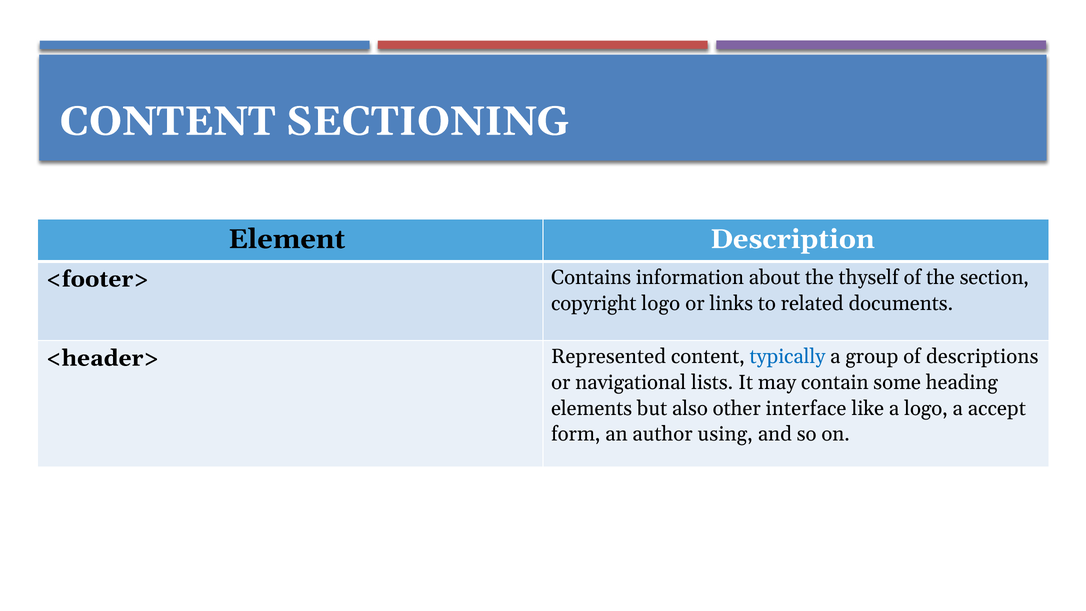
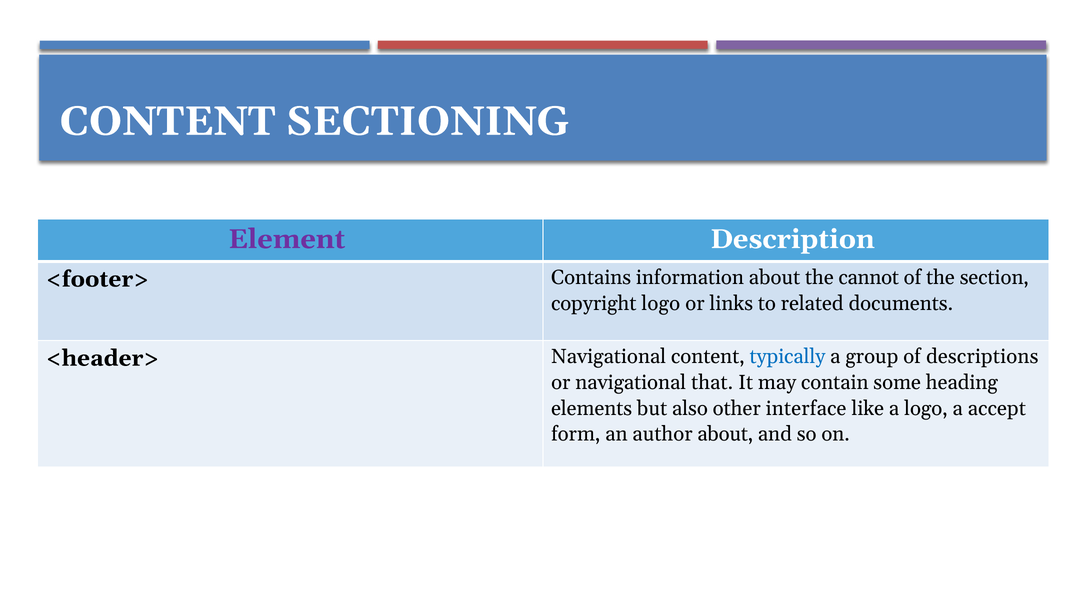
Element colour: black -> purple (287, 239)
thyself: thyself -> cannot (869, 278)
<header> Represented: Represented -> Navigational (609, 357)
lists: lists -> that (712, 382)
author using: using -> about (725, 434)
